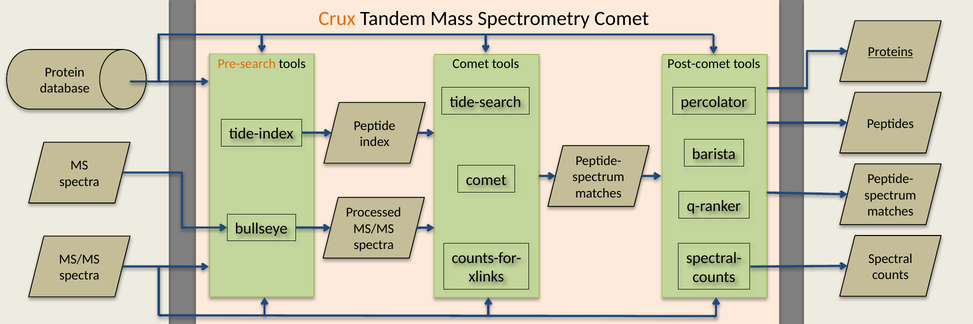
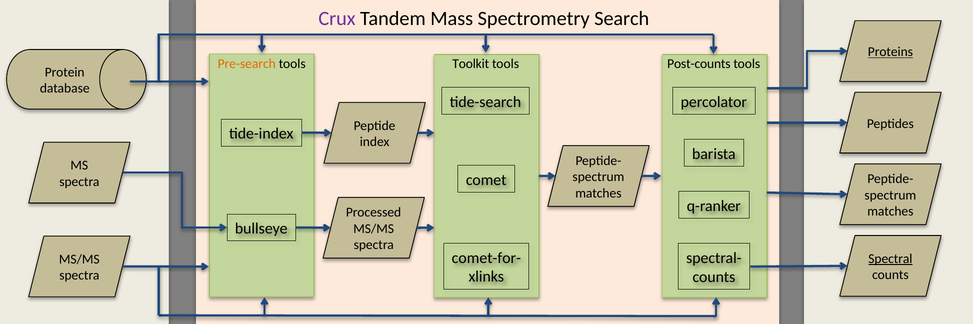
Crux colour: orange -> purple (337, 18)
Spectrometry Comet: Comet -> Search (622, 18)
Comet: Comet -> Toolkit (471, 64)
Post-comet: Post-comet -> Post-counts (699, 64)
counts-for-: counts-for- -> comet-for- (486, 258)
Spectral underline: none -> present (890, 259)
